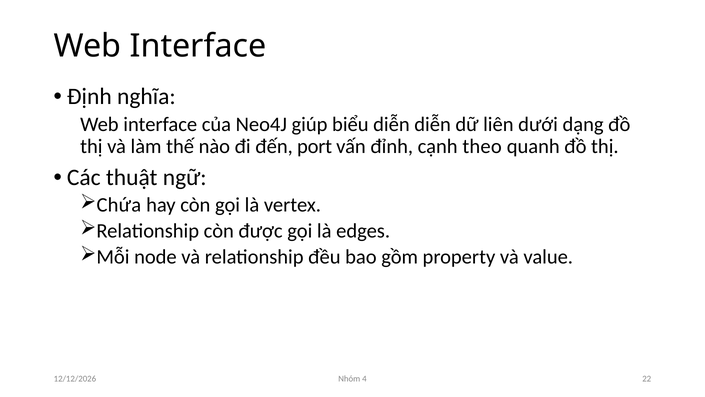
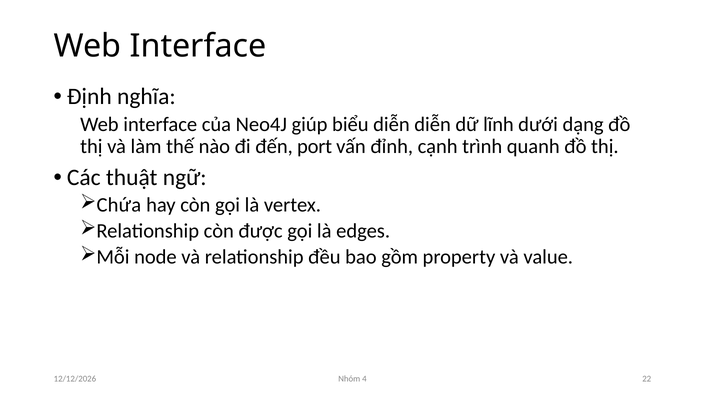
liên: liên -> lĩnh (498, 124)
theo: theo -> trình (482, 146)
